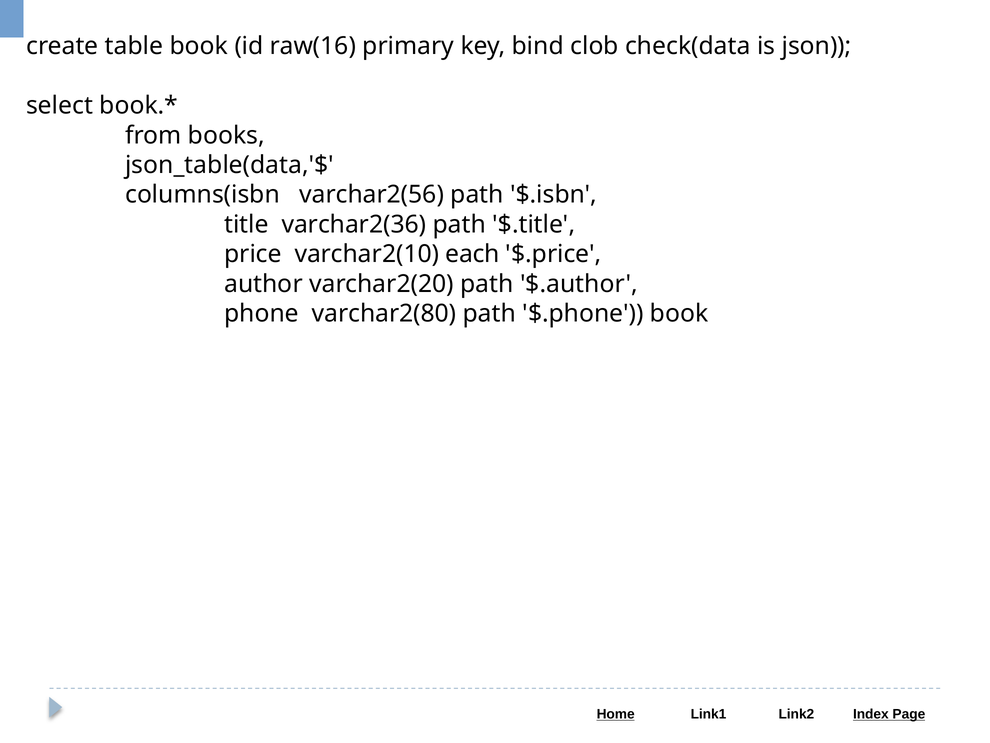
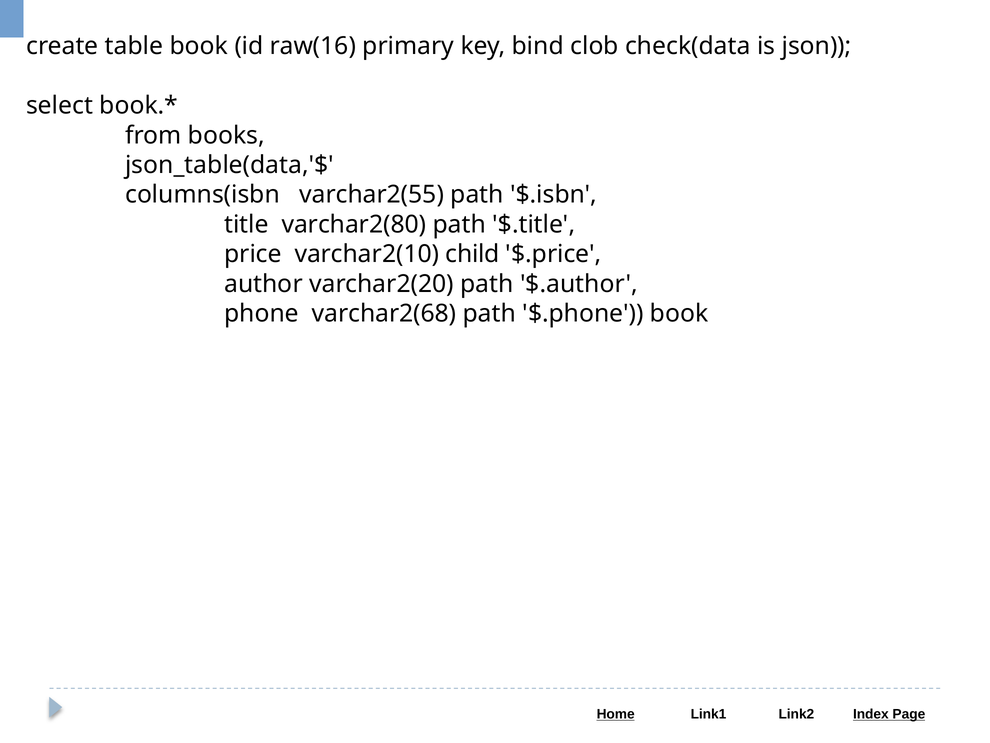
varchar2(56: varchar2(56 -> varchar2(55 (372, 195)
varchar2(36: varchar2(36 -> varchar2(80 (354, 224)
each: each -> child (473, 254)
varchar2(80: varchar2(80 -> varchar2(68 (384, 313)
